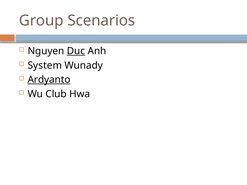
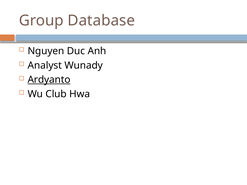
Scenarios: Scenarios -> Database (101, 21)
Duc underline: present -> none (76, 51)
System: System -> Analyst (45, 65)
